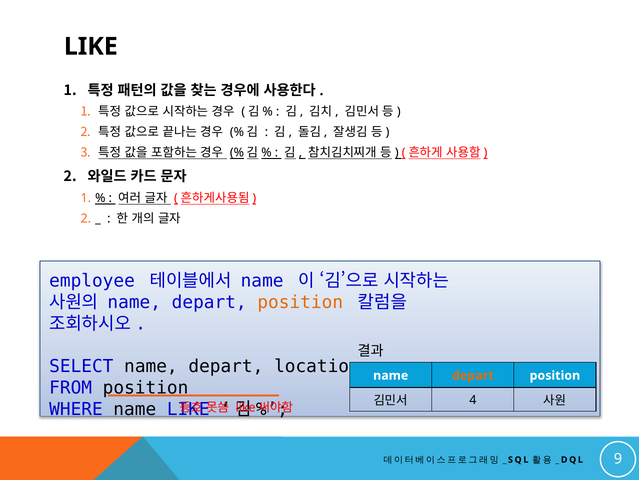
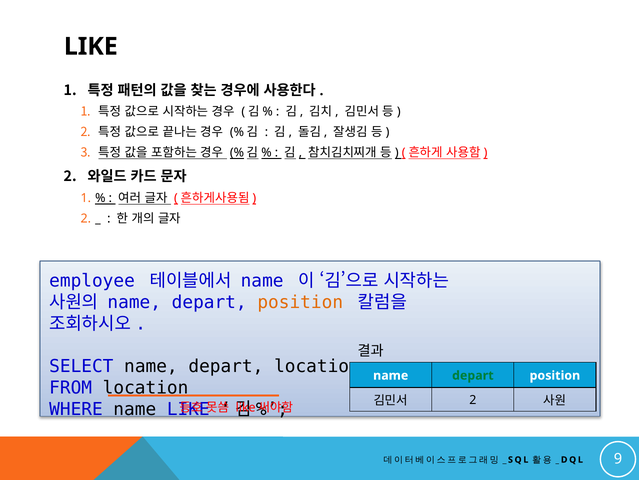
depart colour: orange -> green (473, 375)
FROM position: position -> location (146, 387)
4: 4 -> 2 (473, 399)
